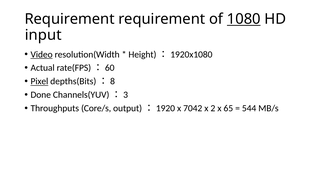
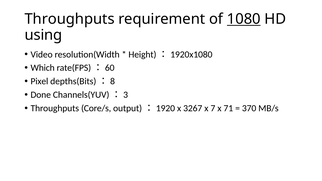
Requirement: Requirement -> Throughputs (70, 19)
input: input -> using (43, 35)
Video underline: present -> none (42, 54)
Actual: Actual -> Which (43, 68)
Pixel underline: present -> none (39, 81)
7042: 7042 -> 3267 (193, 108)
2: 2 -> 7 (213, 108)
65: 65 -> 71 (228, 108)
544: 544 -> 370 (249, 108)
